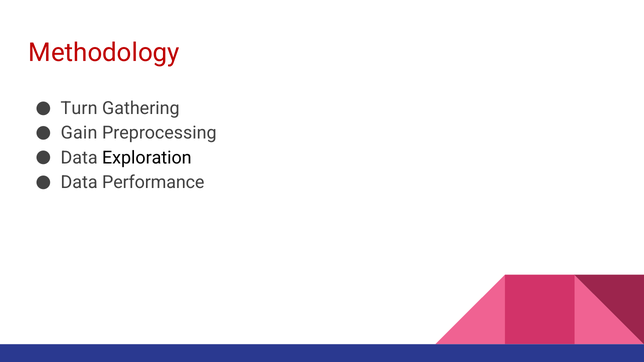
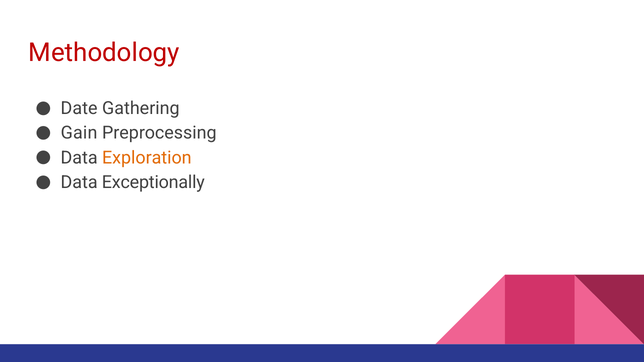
Turn: Turn -> Date (79, 108)
Exploration colour: black -> orange (147, 158)
Performance: Performance -> Exceptionally (153, 182)
